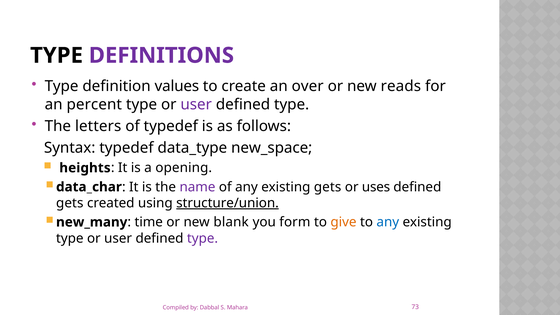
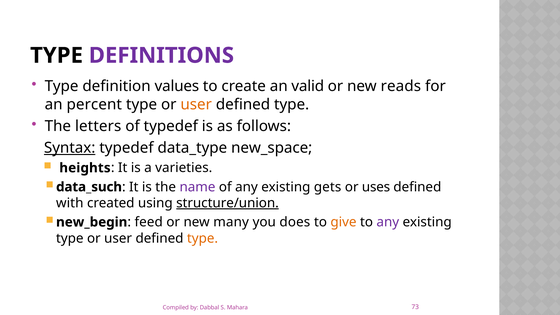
over: over -> valid (308, 86)
user colour: purple -> orange (196, 104)
Syntax underline: none -> present (70, 148)
opening: opening -> varieties (184, 168)
data_char: data_char -> data_such (89, 187)
gets: gets -> with (70, 203)
new_many: new_many -> new_begin (92, 222)
time: time -> feed (149, 222)
blank: blank -> many (231, 222)
form: form -> does (295, 222)
any colour: blue -> purple (388, 222)
type colour: purple -> orange (202, 238)
